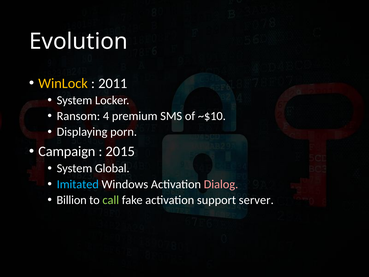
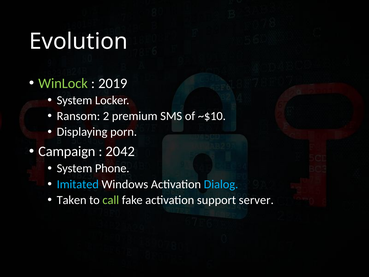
WinLock colour: yellow -> light green (63, 83)
2011: 2011 -> 2019 (113, 83)
4: 4 -> 2 (106, 116)
2015: 2015 -> 2042 (120, 151)
Global: Global -> Phone (112, 168)
Dialog colour: pink -> light blue (221, 184)
Billion: Billion -> Taken (72, 200)
